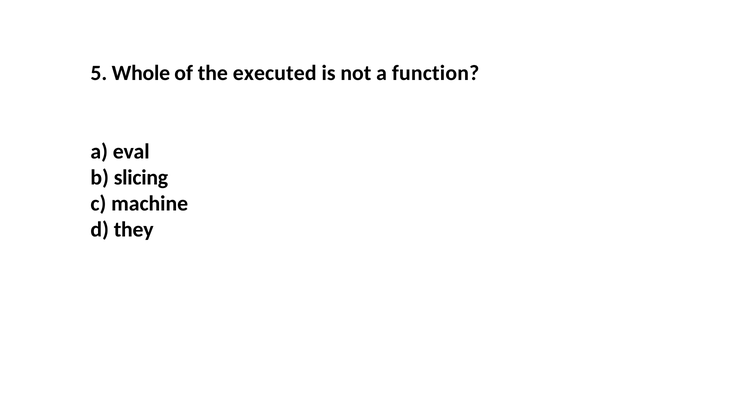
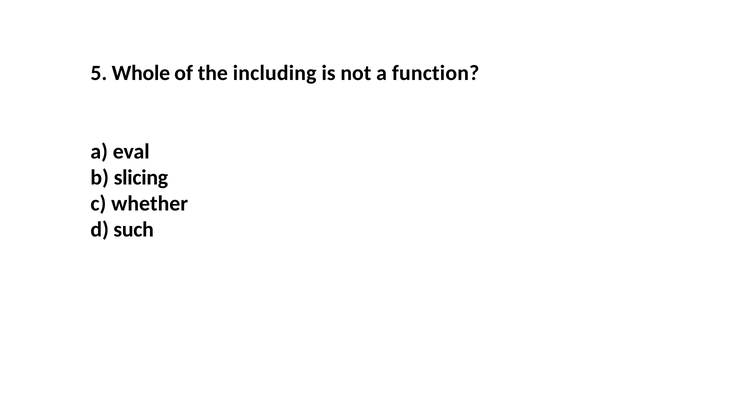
executed: executed -> including (275, 73)
machine: machine -> whether (150, 204)
they: they -> such (134, 230)
